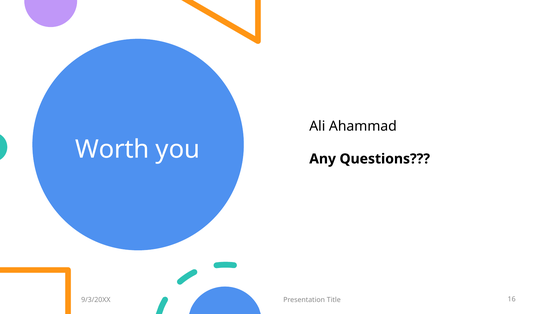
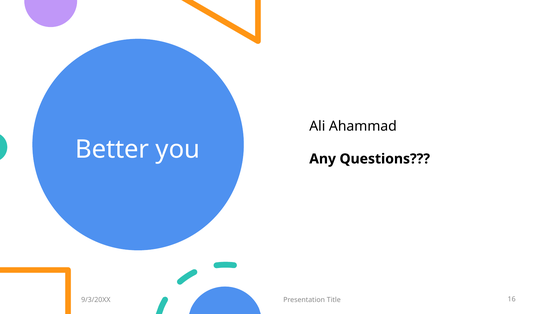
Worth: Worth -> Better (112, 149)
